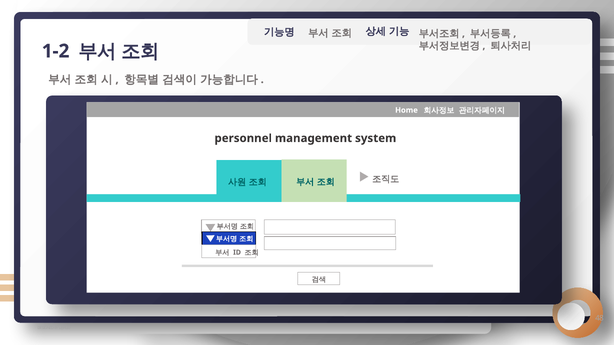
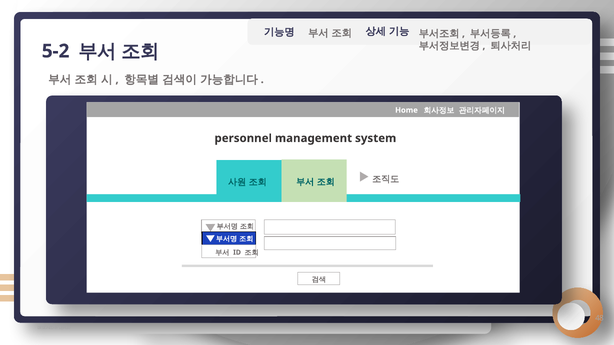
1-2: 1-2 -> 5-2 (56, 51)
